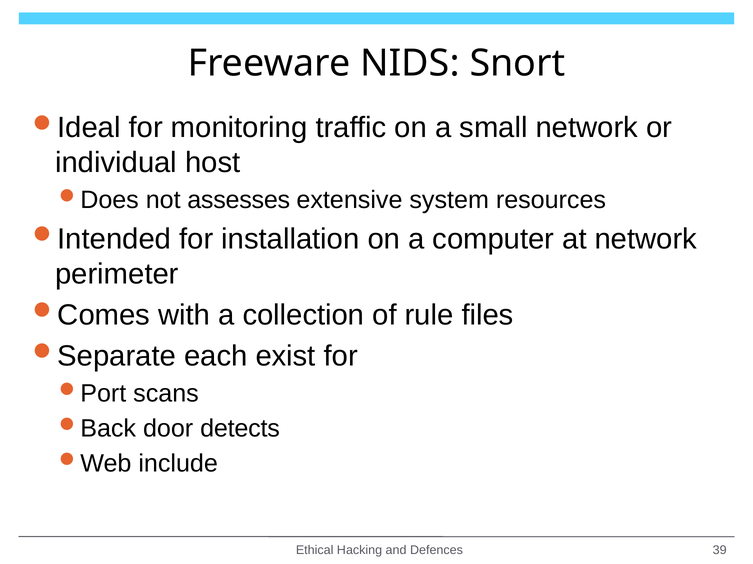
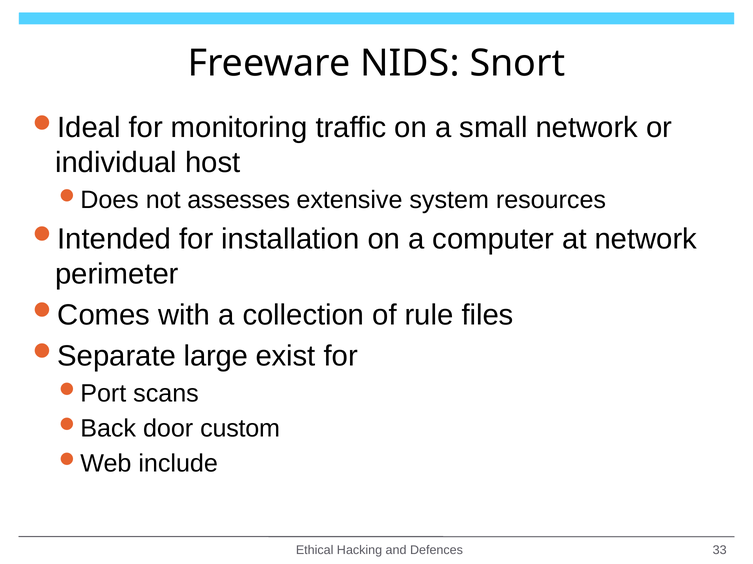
each: each -> large (216, 356)
detects: detects -> custom (240, 429)
39: 39 -> 33 (720, 551)
